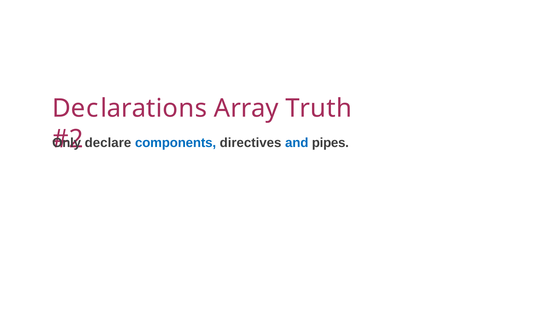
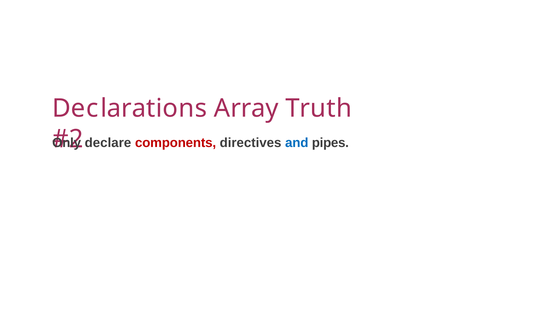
components colour: blue -> red (176, 143)
